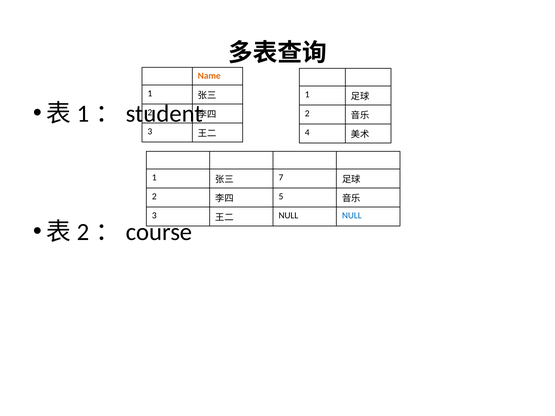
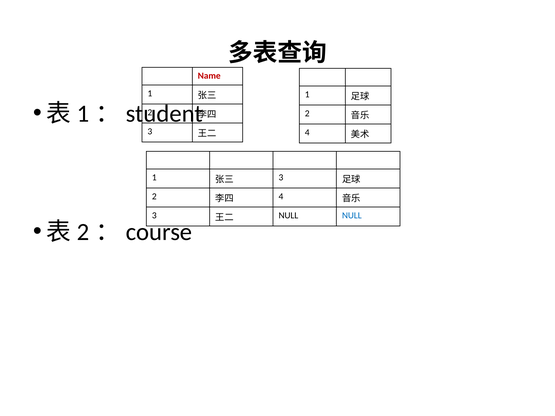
Name colour: orange -> red (209, 76)
7: 7 -> 3 (281, 178)
5: 5 -> 4 (281, 197)
